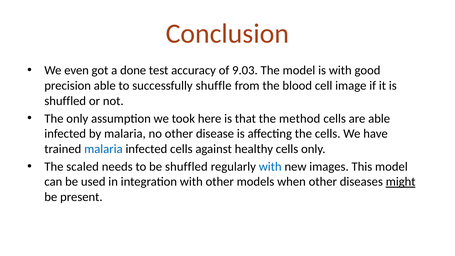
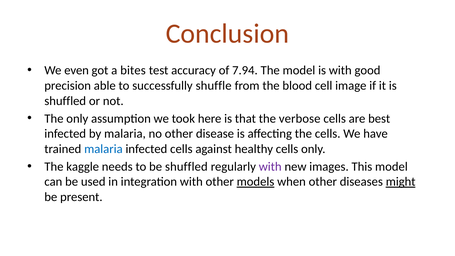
done: done -> bites (133, 70)
9.03: 9.03 -> 7.94 (245, 70)
method: method -> verbose (300, 119)
are able: able -> best (379, 119)
scaled: scaled -> kaggle (83, 167)
with colour: blue -> purple (270, 167)
models underline: none -> present (255, 182)
